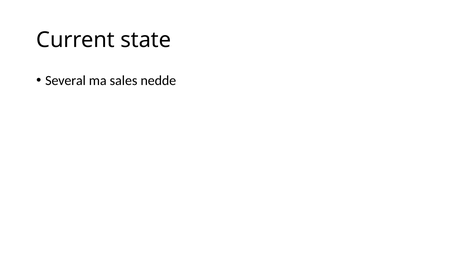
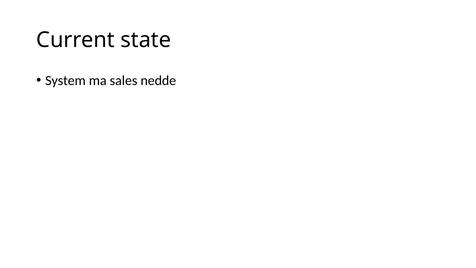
Several: Several -> System (65, 80)
